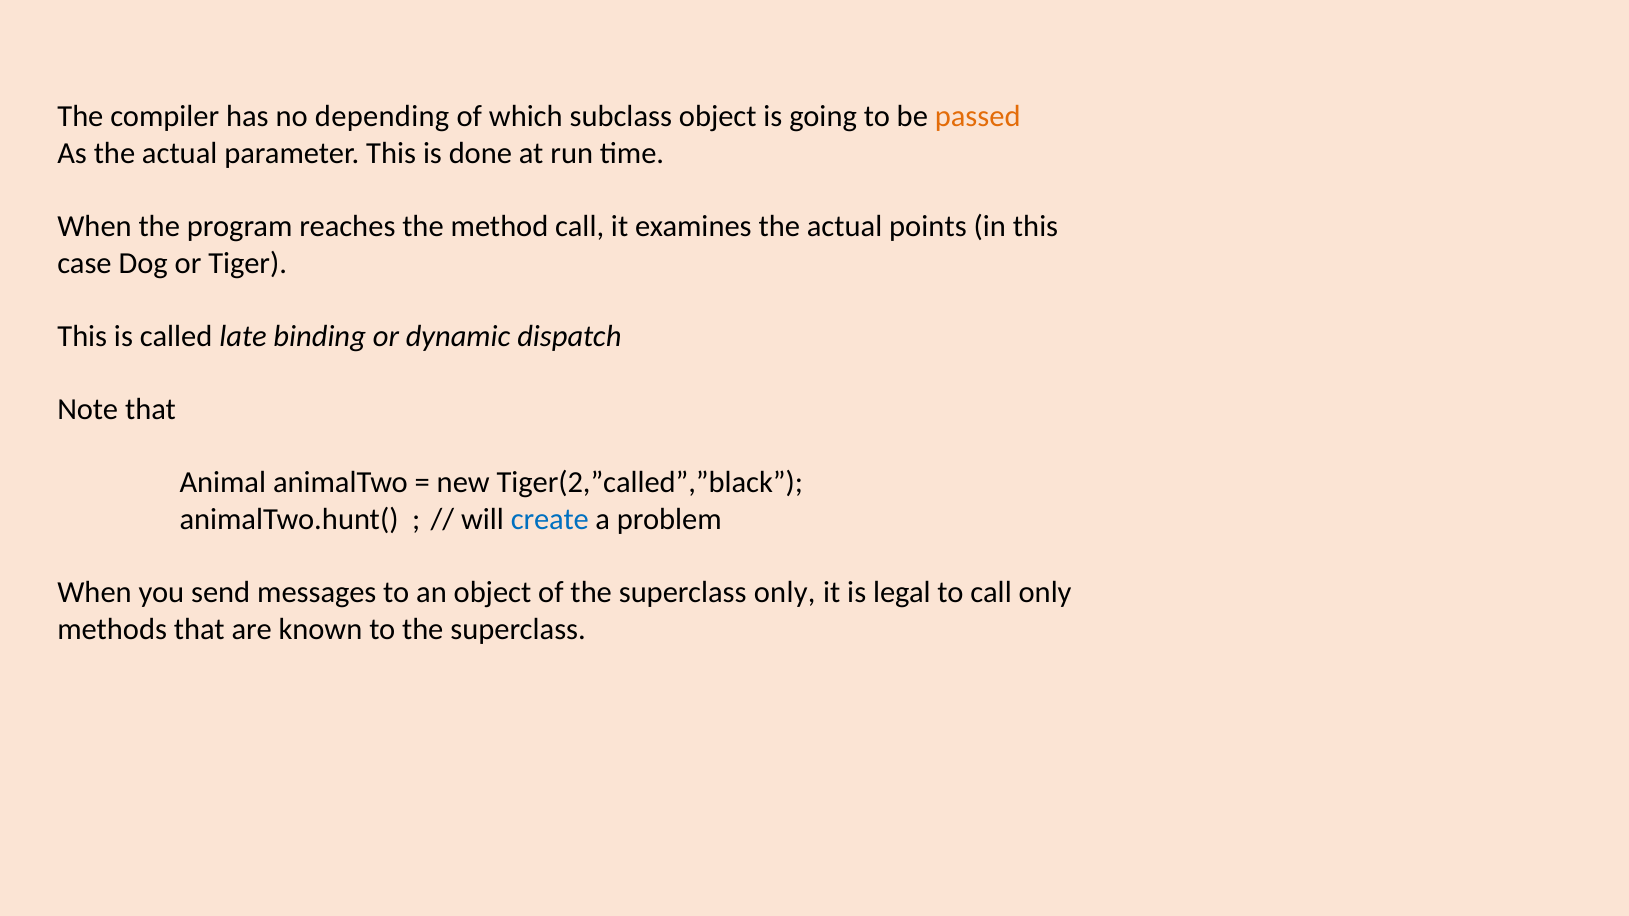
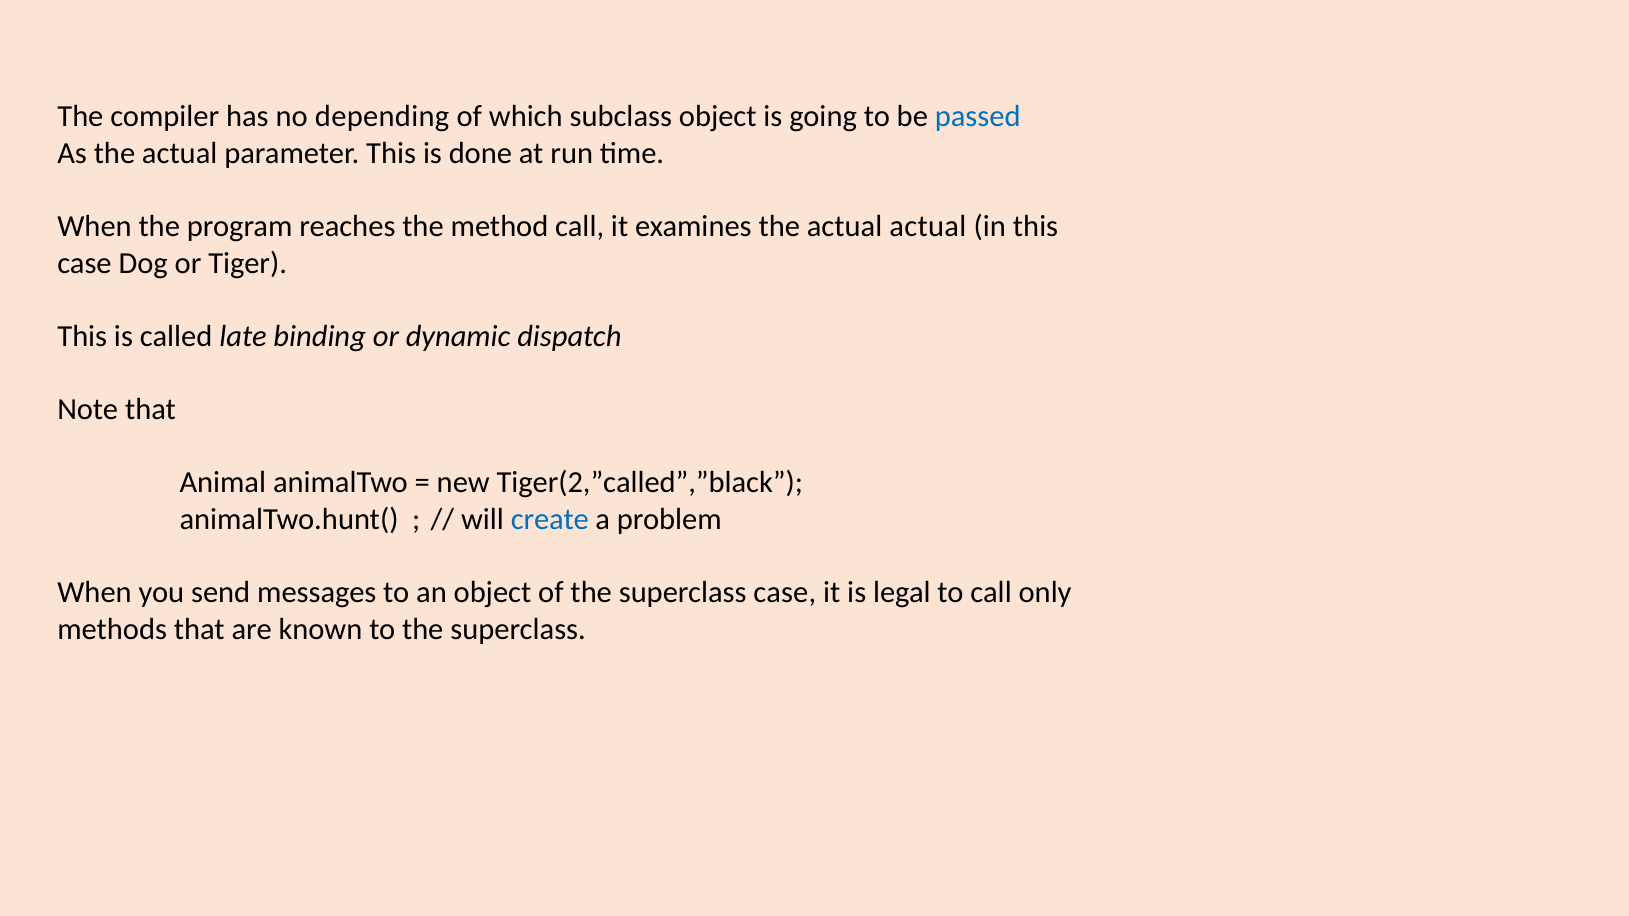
passed colour: orange -> blue (978, 116)
actual points: points -> actual (928, 226)
superclass only: only -> case (785, 593)
